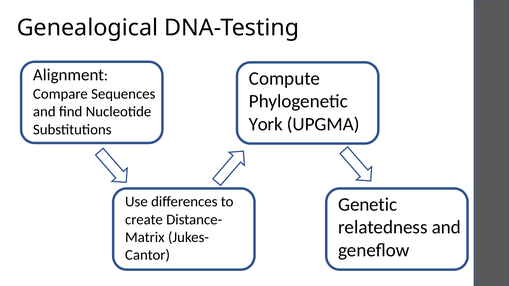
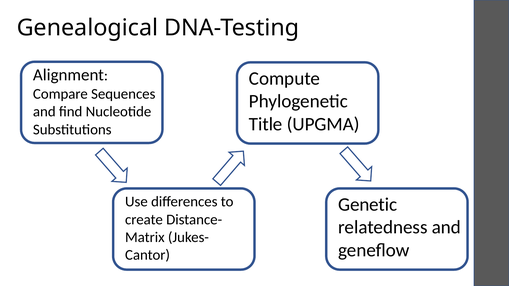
York: York -> Title (266, 124)
